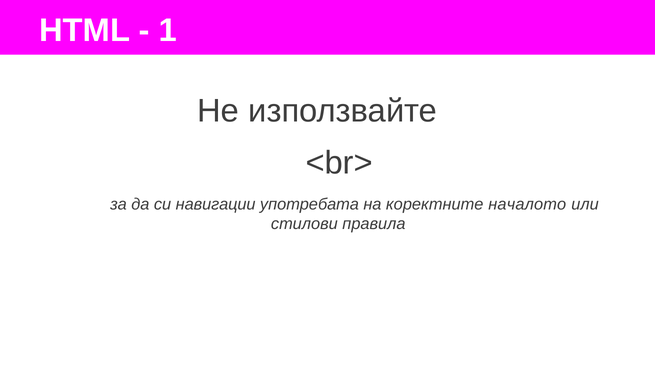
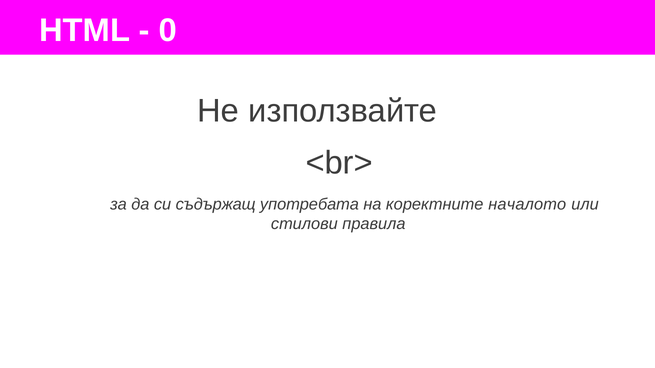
1: 1 -> 0 (168, 31)
навигации: навигации -> съдържащ (216, 204)
